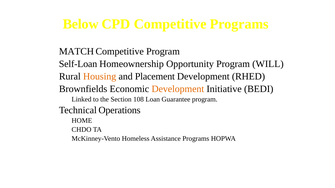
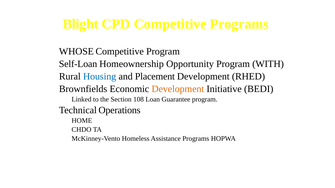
Below: Below -> Blight (81, 24)
MATCH: MATCH -> WHOSE (76, 52)
WILL: WILL -> WITH (268, 64)
Housing colour: orange -> blue (100, 77)
